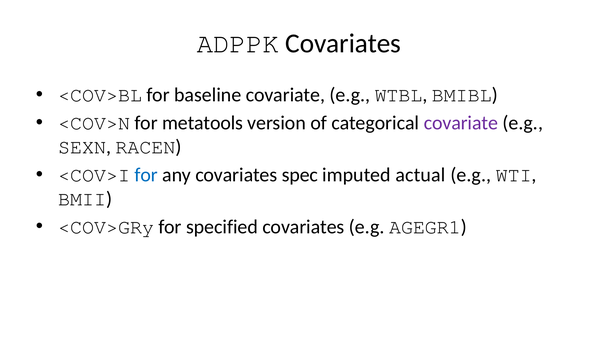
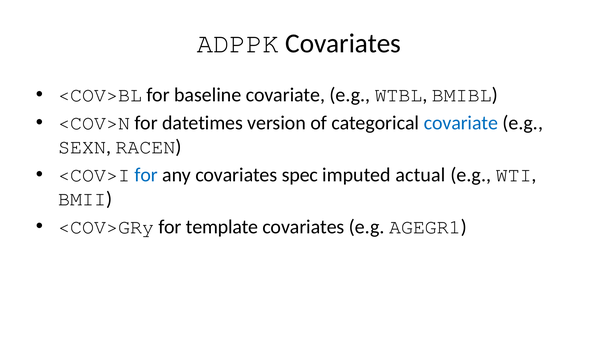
metatools: metatools -> datetimes (203, 123)
covariate colour: purple -> blue (461, 123)
specified: specified -> template (222, 226)
